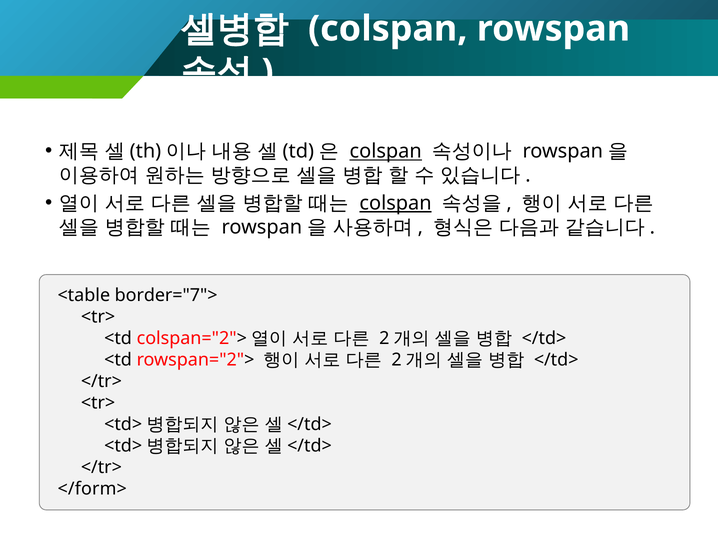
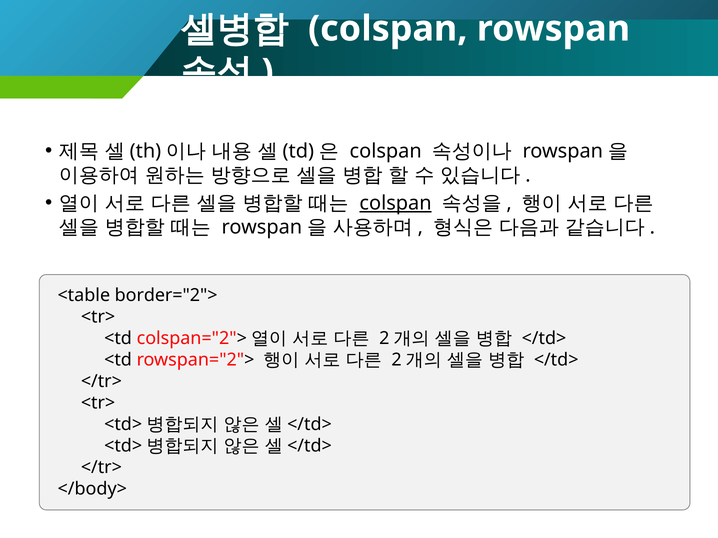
colspan underline: present -> none (386, 152)
border="7">: border="7"> -> border="2"> (166, 296)
</form>: </form> -> </body> (92, 490)
